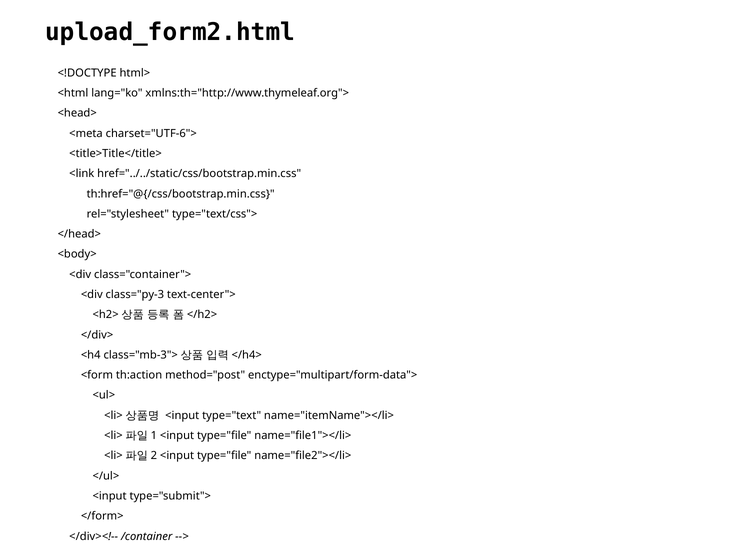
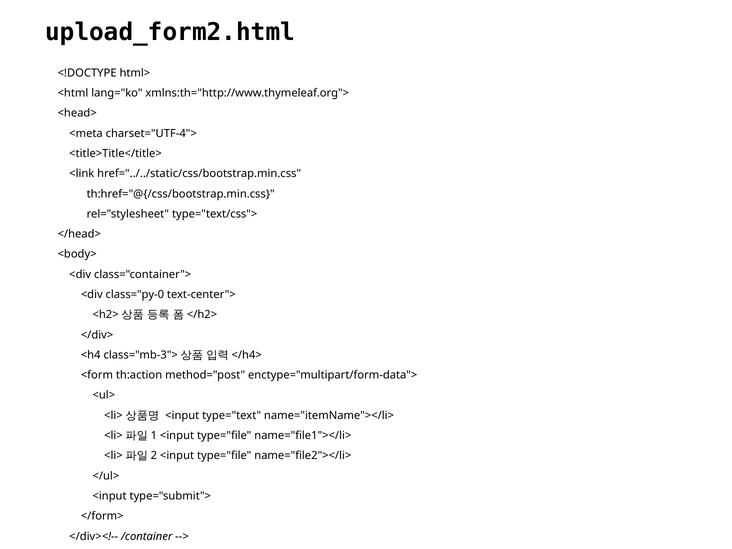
charset="UTF-6">: charset="UTF-6"> -> charset="UTF-4"> (151, 133)
class="py-3: class="py-3 -> class="py-0 (135, 295)
